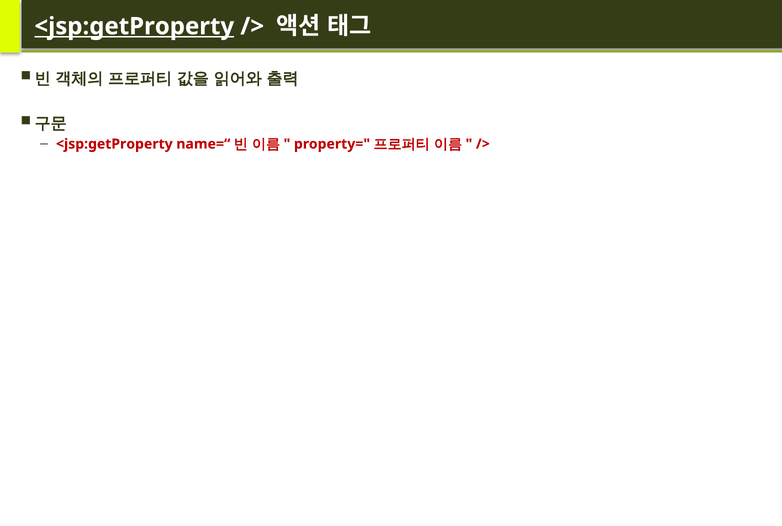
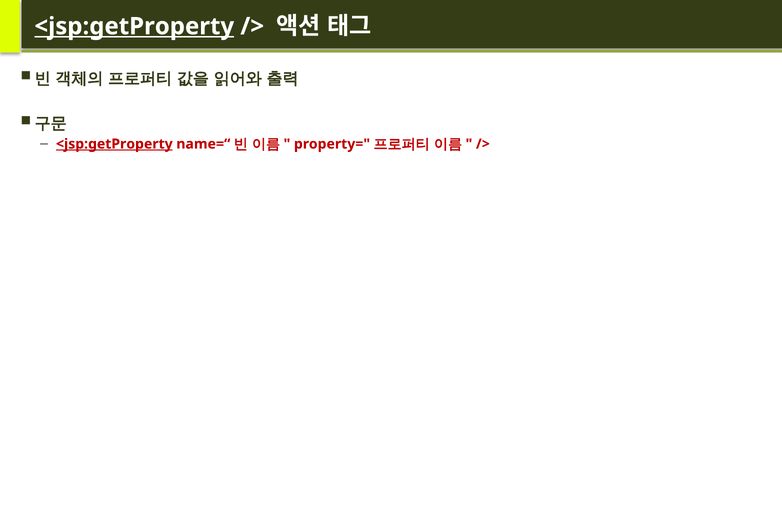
<jsp:getProperty underline: none -> present (114, 144)
